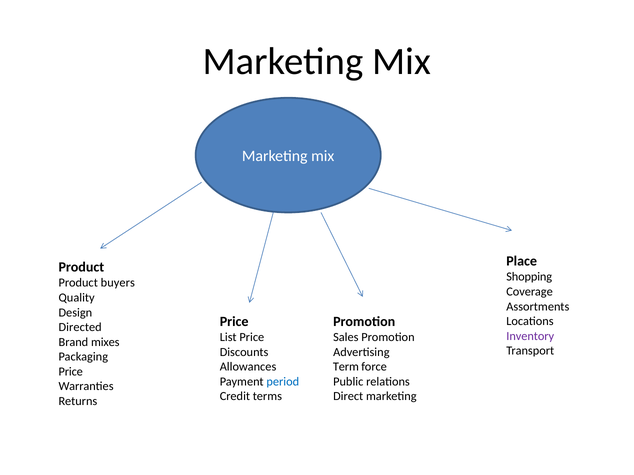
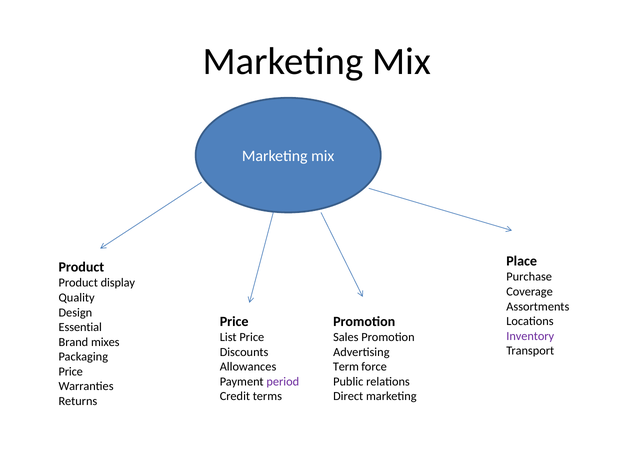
Shopping: Shopping -> Purchase (529, 277)
buyers: buyers -> display (118, 283)
Directed: Directed -> Essential (80, 328)
period colour: blue -> purple (283, 382)
